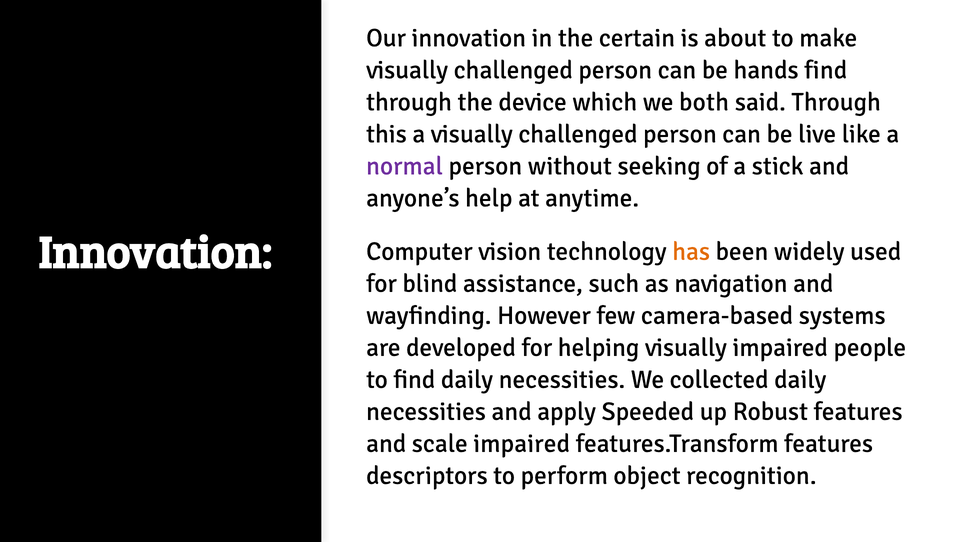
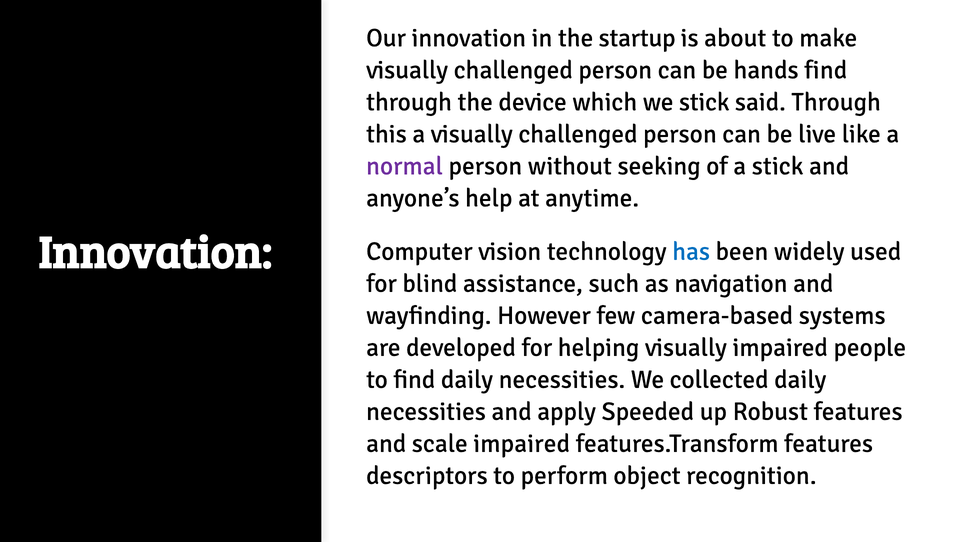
certain: certain -> startup (637, 38)
we both: both -> stick (704, 102)
has colour: orange -> blue (691, 252)
